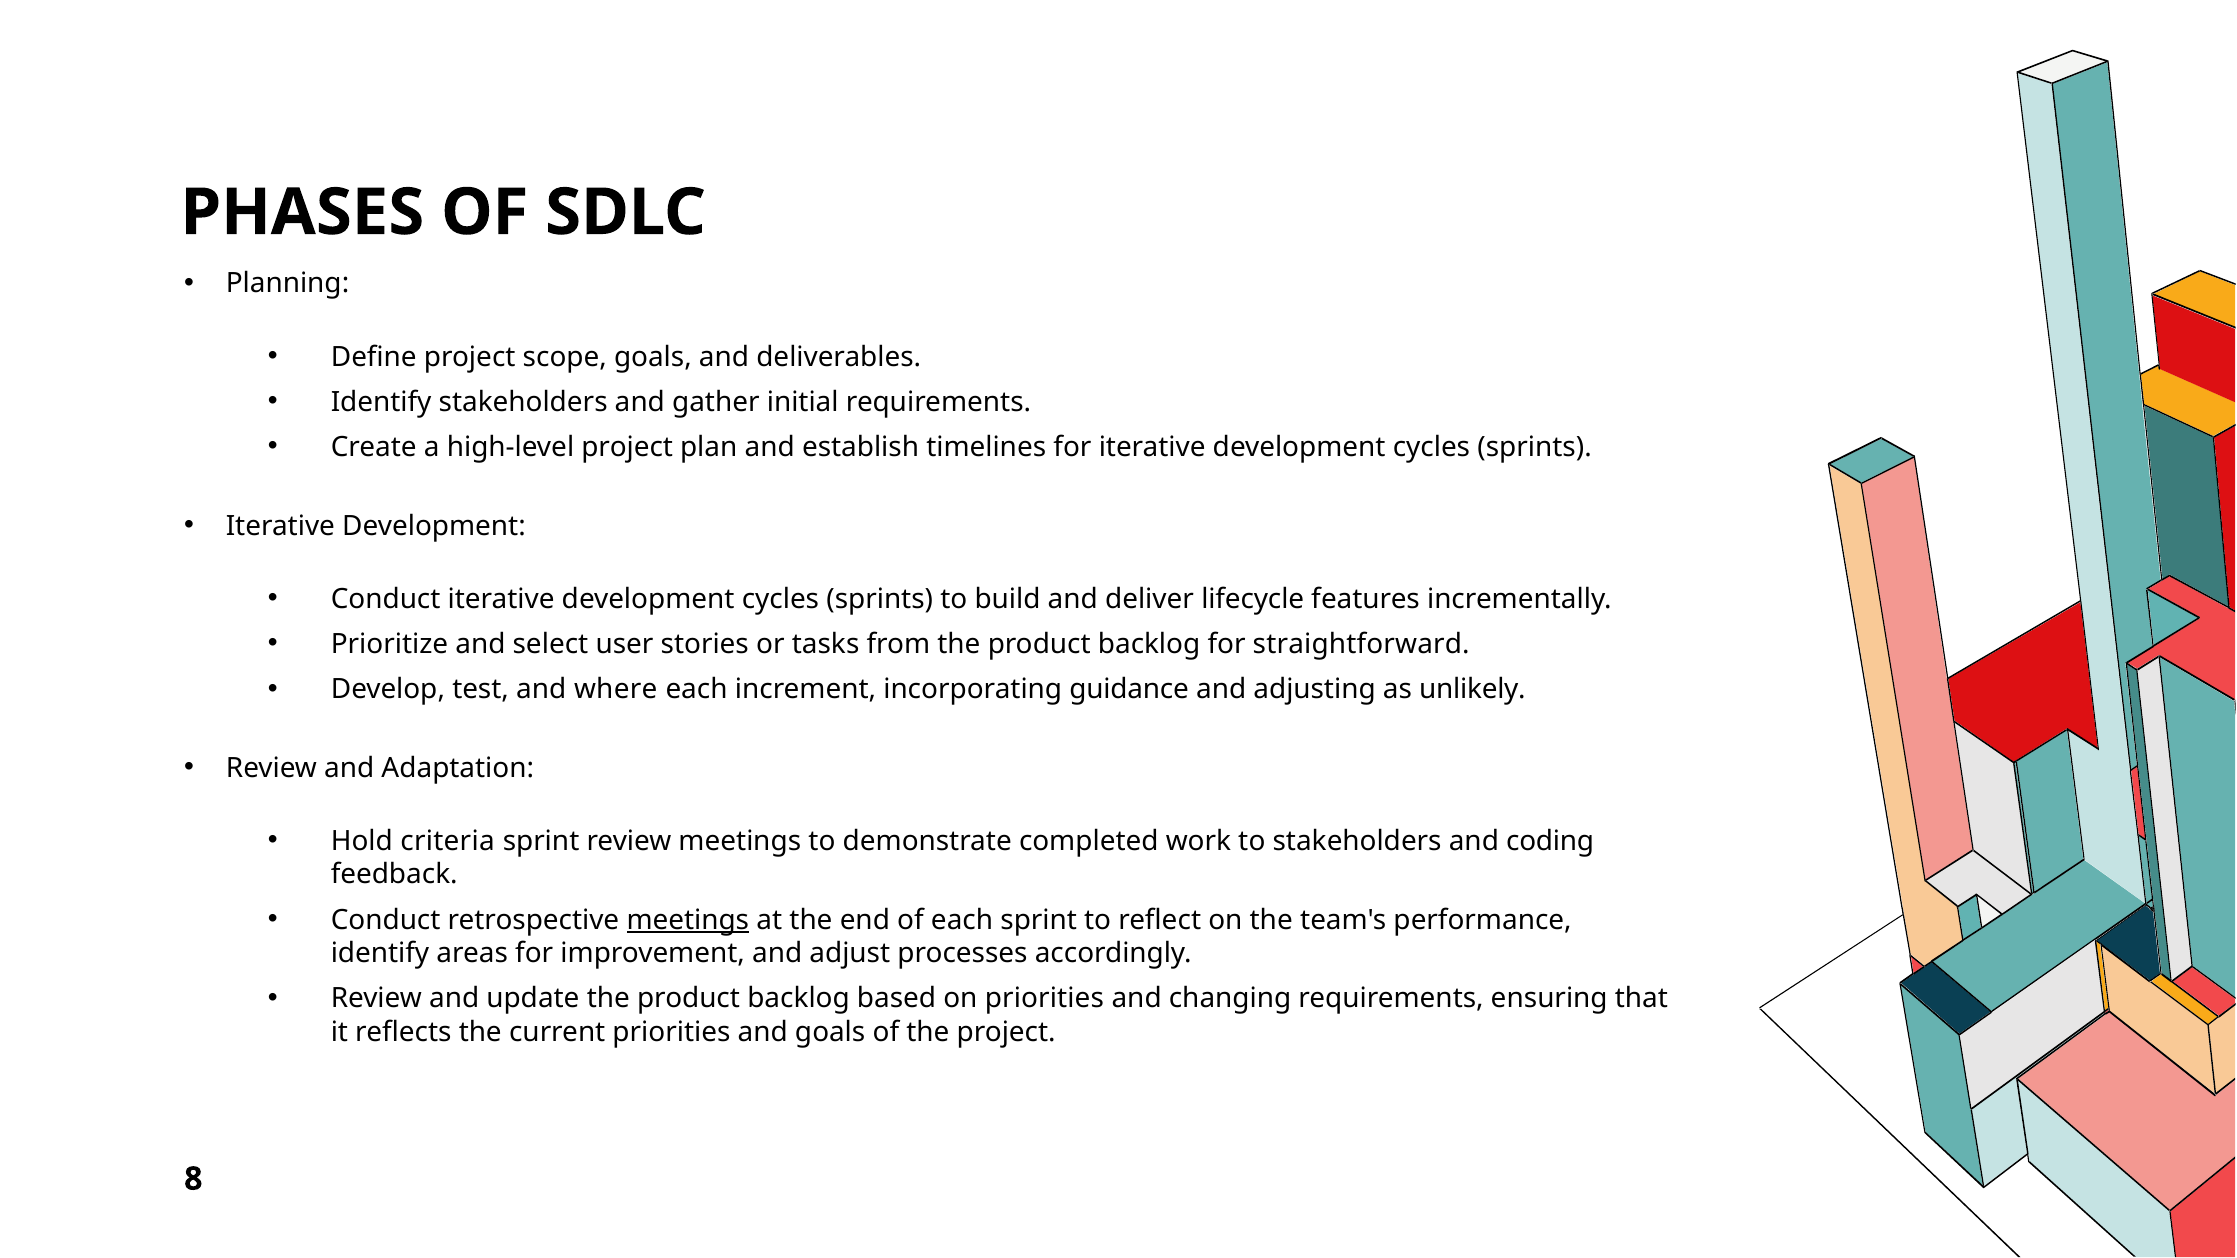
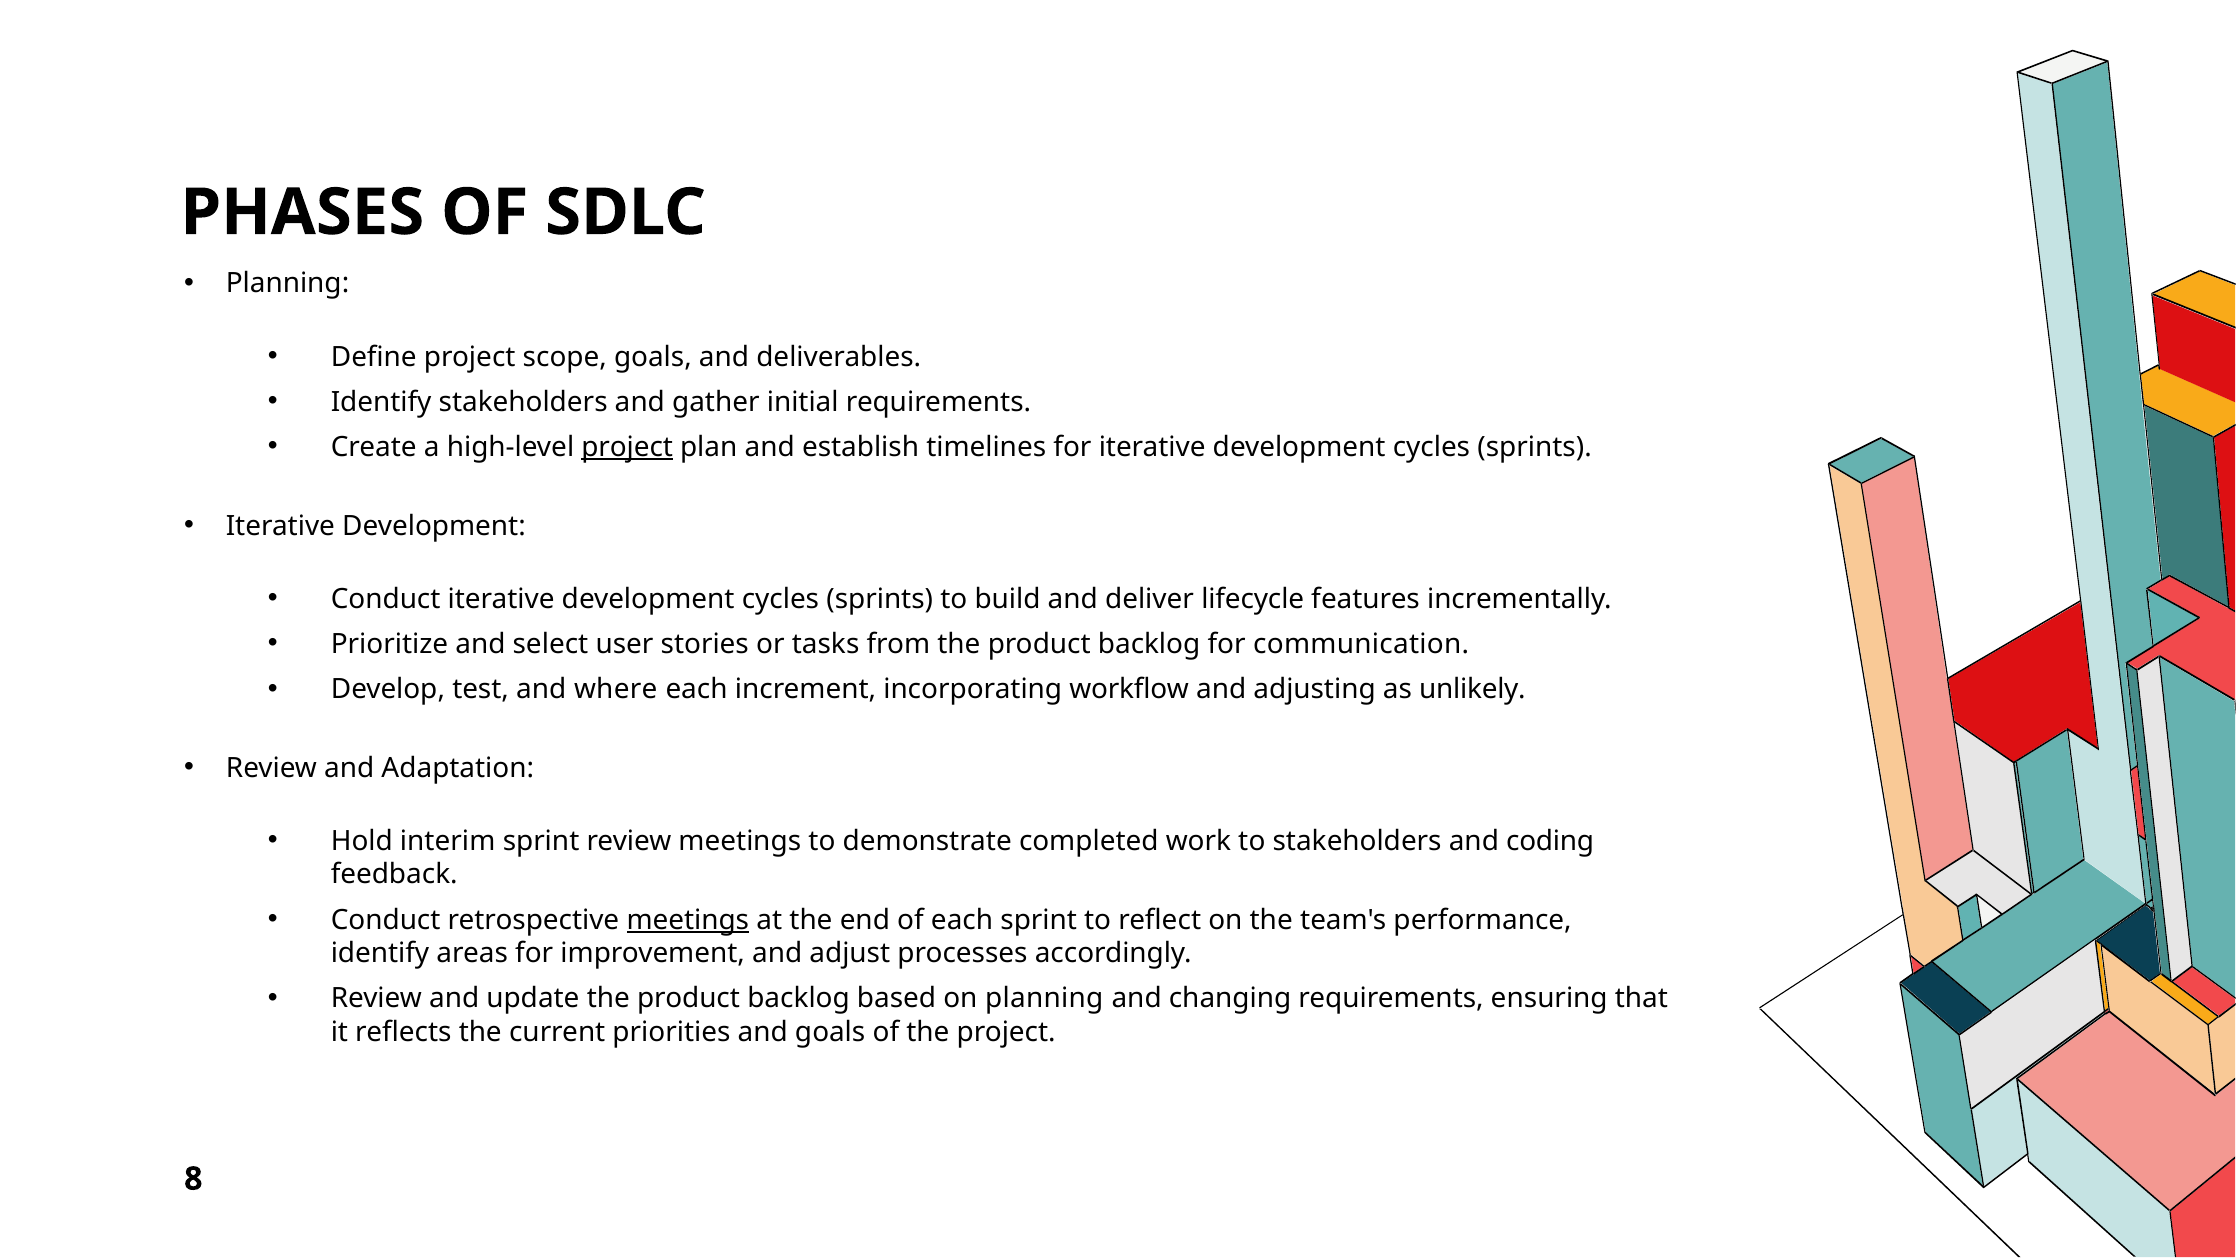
project underline: none -> present (627, 447)
straightforward: straightforward -> communication (1361, 644)
guidance: guidance -> workflow (1129, 689)
criteria: criteria -> interim (448, 841)
on priorities: priorities -> planning (1044, 999)
